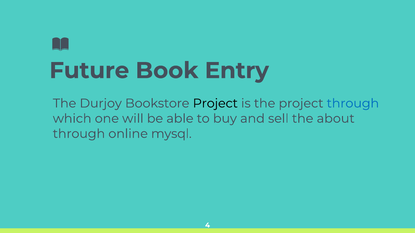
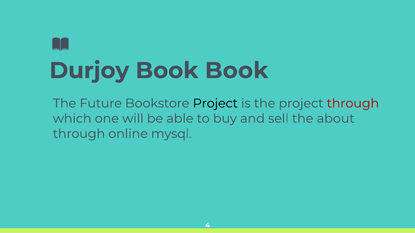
Future: Future -> Durjoy (89, 71)
Book Entry: Entry -> Book (237, 71)
Durjoy: Durjoy -> Future (101, 104)
through colour: blue -> red (353, 104)
